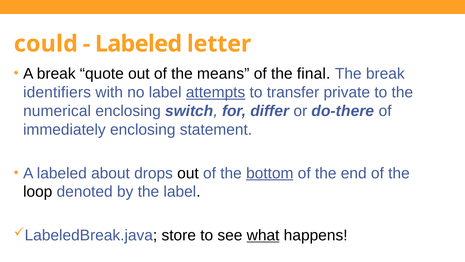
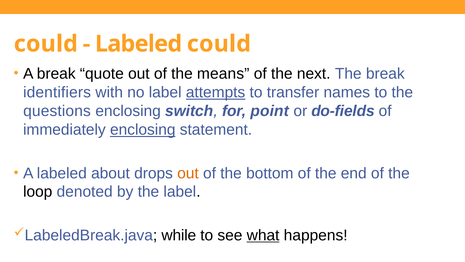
Labeled letter: letter -> could (219, 44)
final: final -> next (314, 74)
private: private -> names (347, 92)
numerical: numerical -> questions (57, 111)
differ: differ -> point (270, 111)
do-there: do-there -> do-fields (343, 111)
enclosing underline: none -> present (143, 130)
out colour: black -> orange (188, 173)
bottom underline: present -> none (270, 173)
store: store -> while (179, 235)
